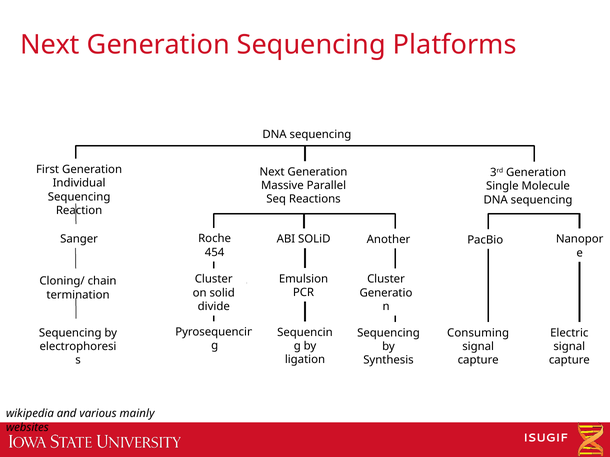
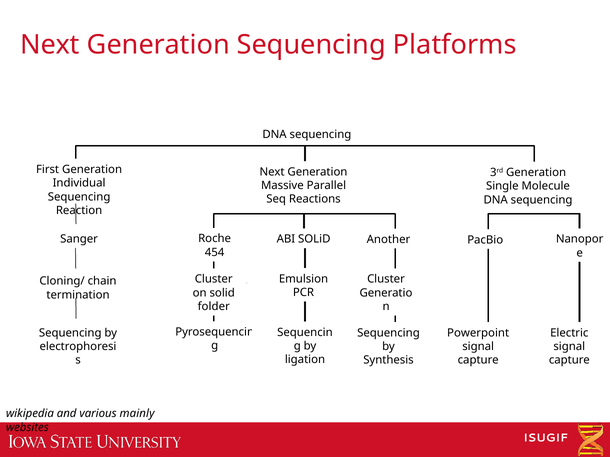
divide: divide -> folder (214, 307)
Consuming: Consuming -> Powerpoint (478, 333)
